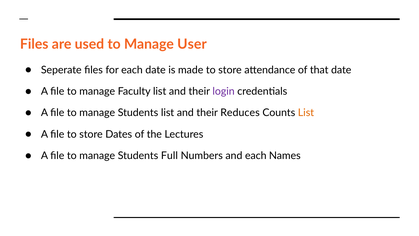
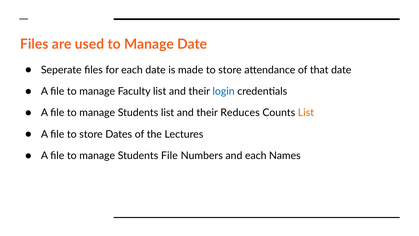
Manage User: User -> Date (192, 44)
login colour: purple -> blue (224, 91)
Students Full: Full -> File (169, 156)
